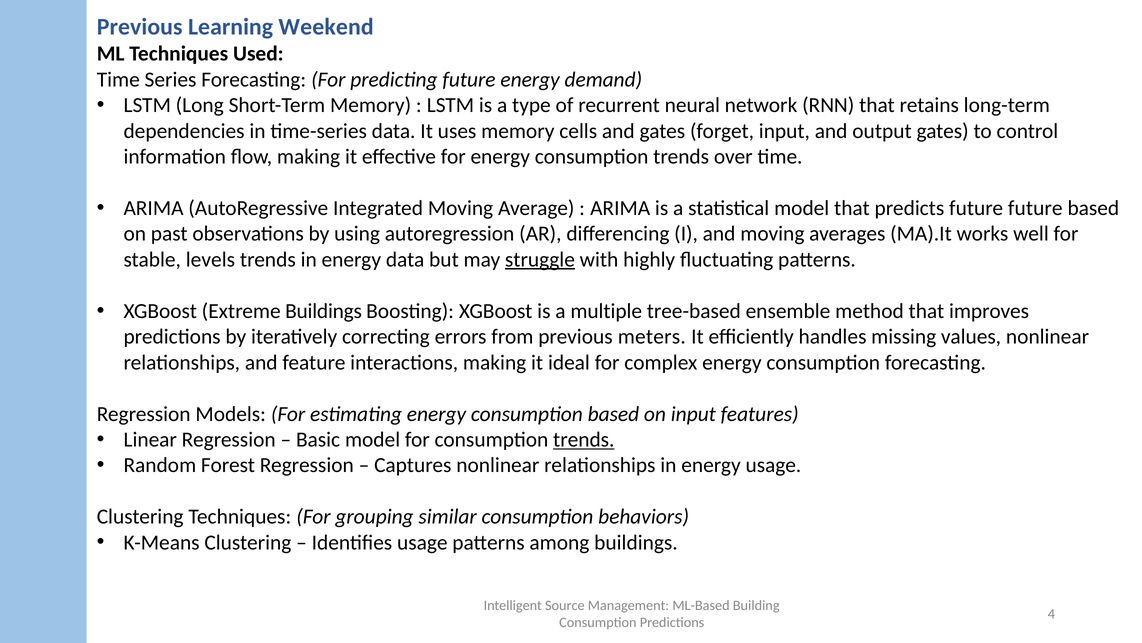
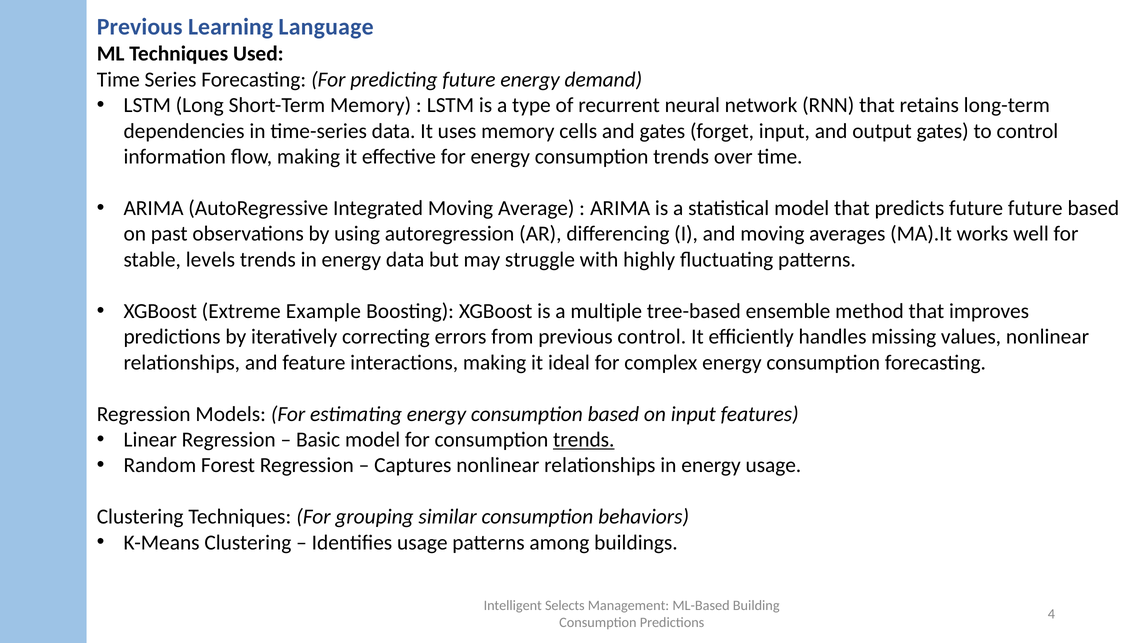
Weekend: Weekend -> Language (326, 27)
struggle underline: present -> none (540, 259)
Extreme Buildings: Buildings -> Example (323, 311)
previous meters: meters -> control (652, 336)
Source: Source -> Selects (565, 605)
